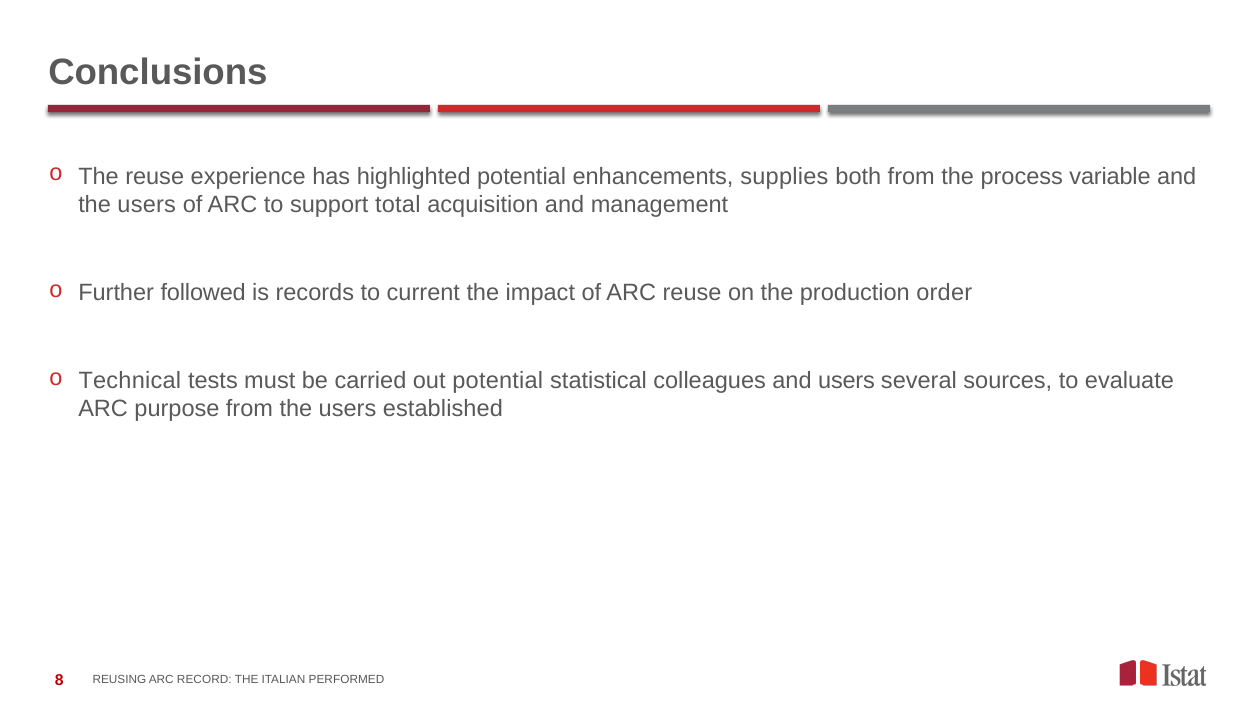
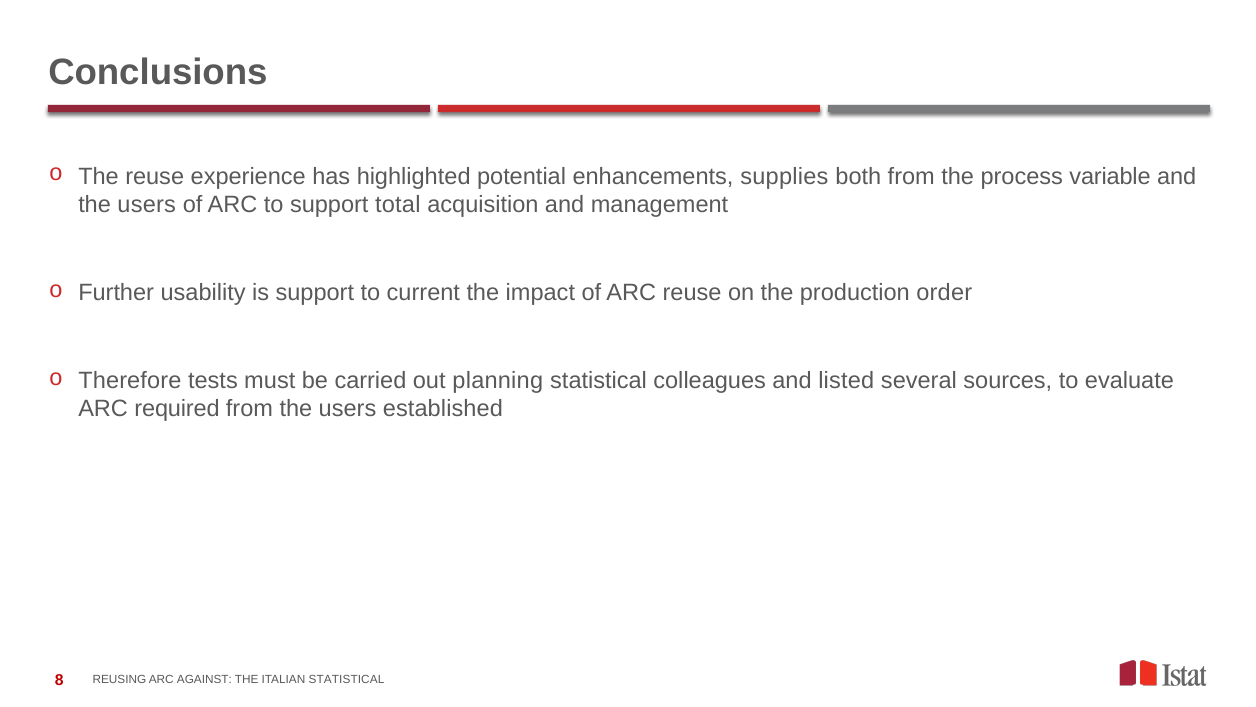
followed: followed -> usability (203, 292)
is records: records -> support (315, 292)
Technical: Technical -> Therefore (130, 380)
out potential: potential -> planning (498, 380)
and users: users -> listed (846, 380)
purpose: purpose -> required (177, 409)
RECORD: RECORD -> AGAINST (204, 679)
ITALIAN PERFORMED: PERFORMED -> STATISTICAL (346, 679)
